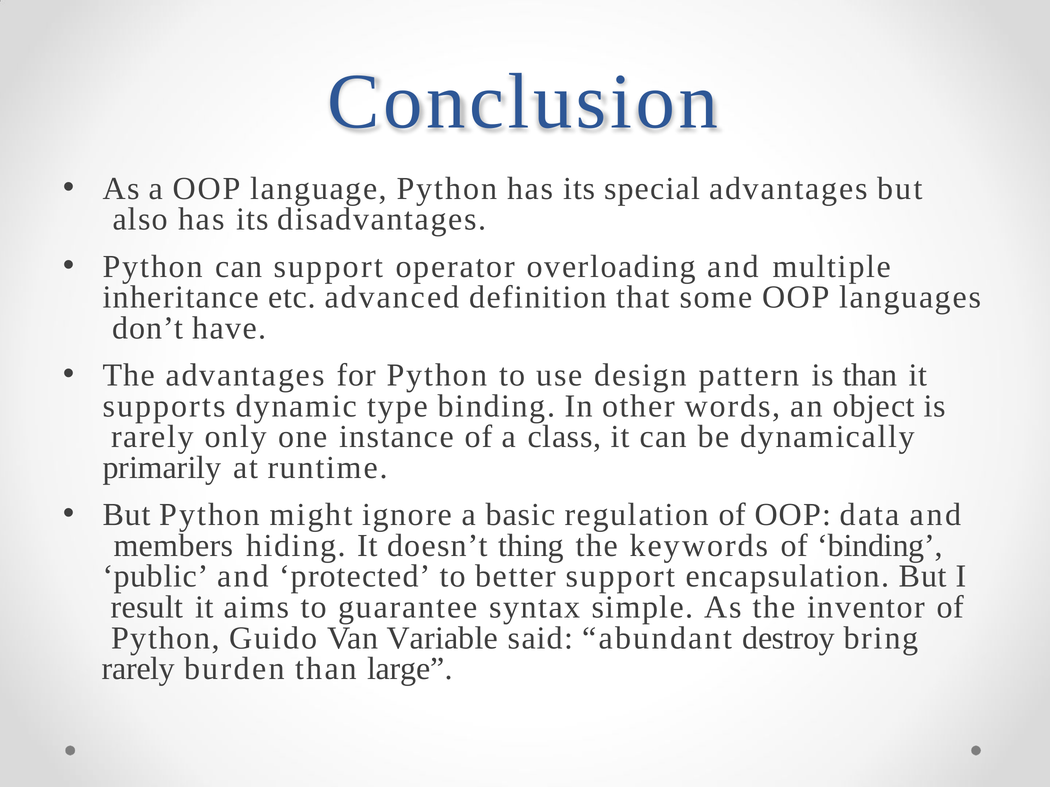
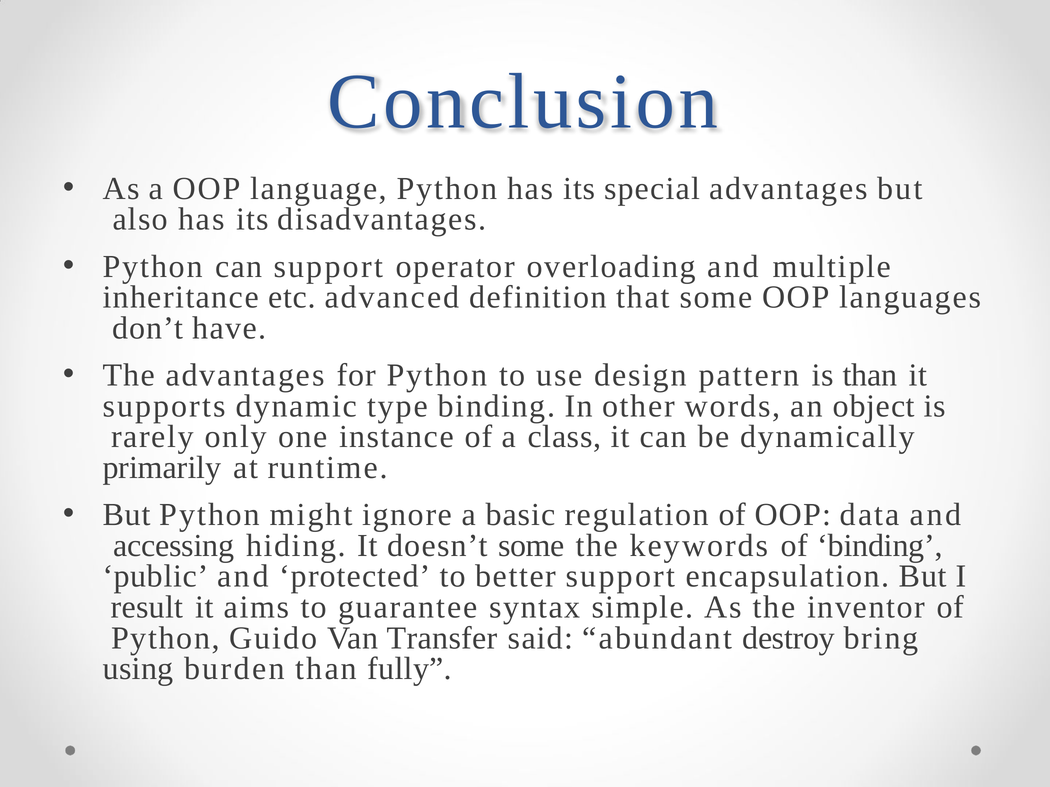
members: members -> accessing (174, 546)
doesn’t thing: thing -> some (531, 546)
Variable: Variable -> Transfer (442, 638)
rarely: rarely -> using (138, 669)
large: large -> fully (410, 669)
